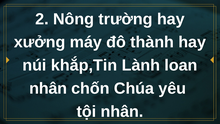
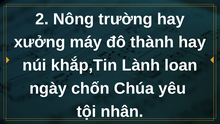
nhân: nhân -> ngày (48, 88)
